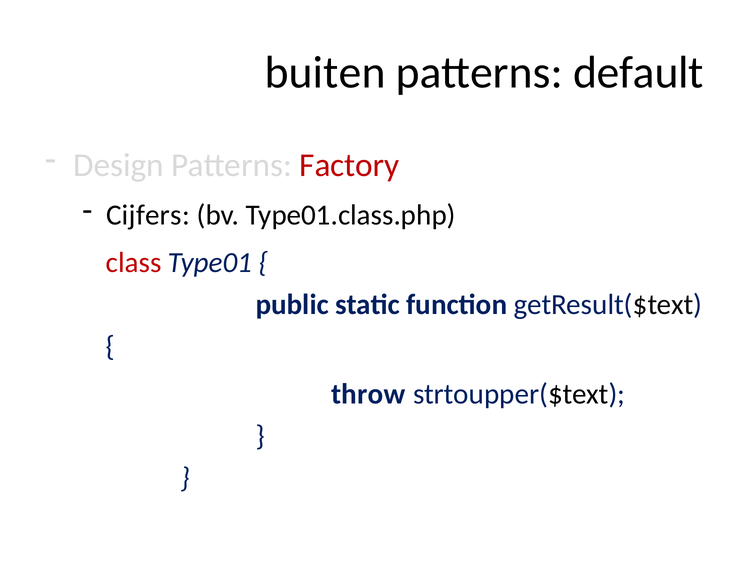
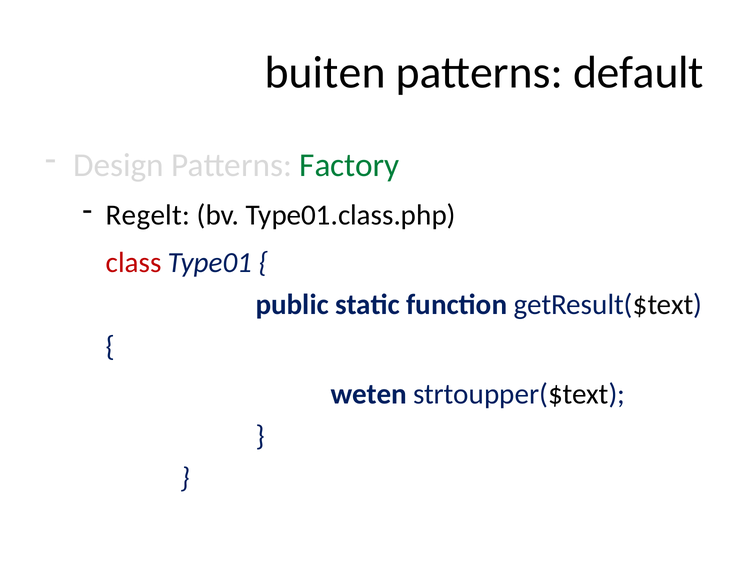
Factory colour: red -> green (349, 165)
Cijfers: Cijfers -> Regelt (148, 215)
throw: throw -> weten (369, 394)
